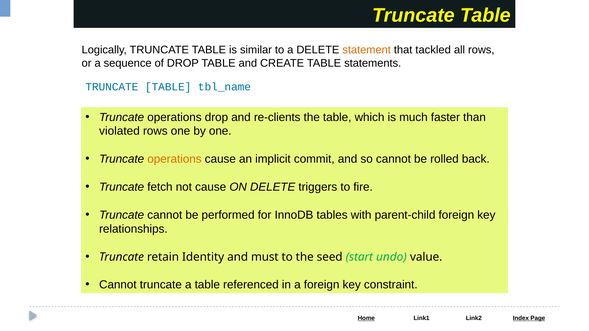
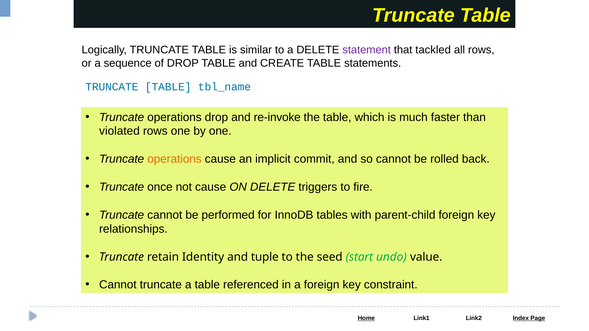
statement colour: orange -> purple (367, 50)
re-clients: re-clients -> re-invoke (277, 117)
fetch: fetch -> once (160, 187)
must: must -> tuple (265, 257)
